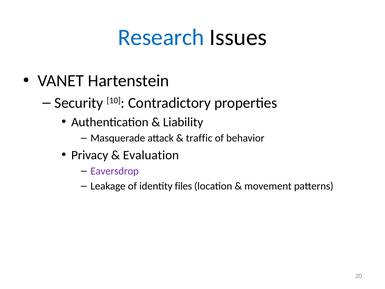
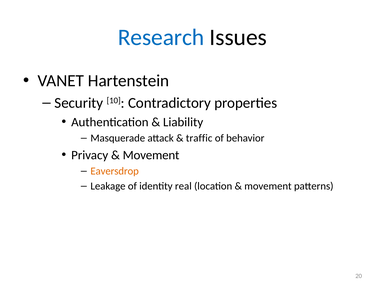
Evaluation: Evaluation -> Movement (151, 155)
Eaversdrop colour: purple -> orange (115, 171)
files: files -> real (183, 186)
